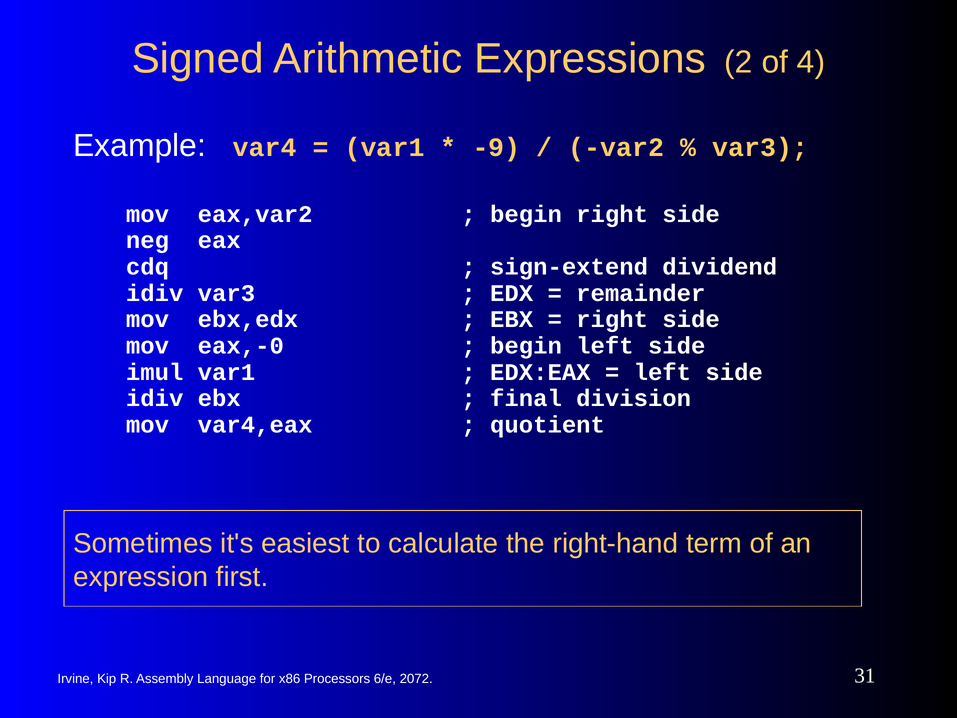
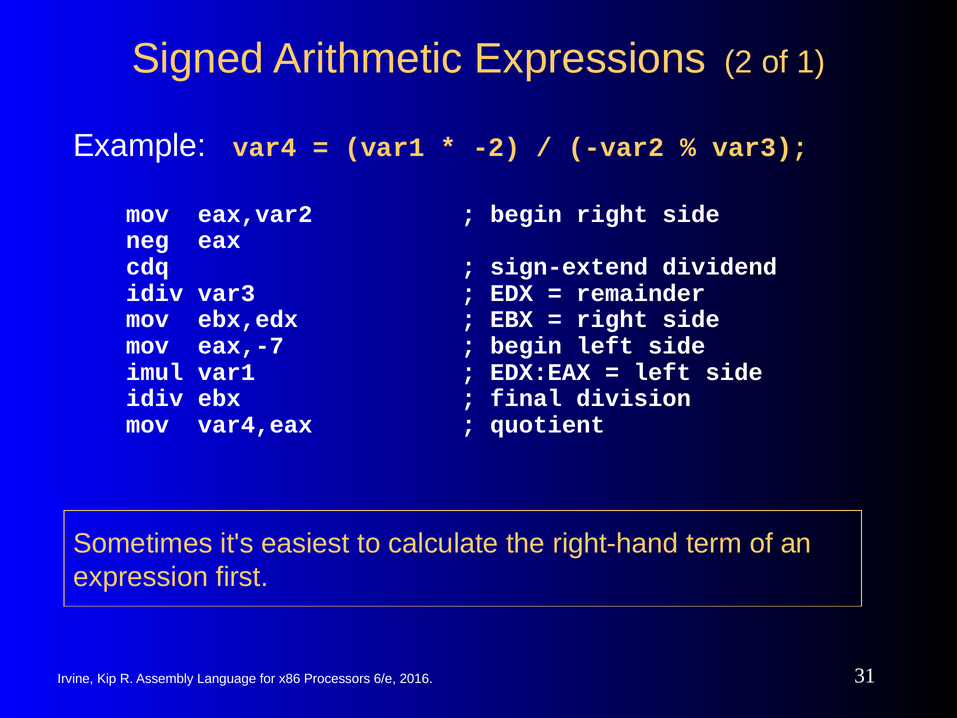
4: 4 -> 1 (811, 62)
-9: -9 -> -2 (496, 147)
eax,-0: eax,-0 -> eax,-7 (241, 346)
2072: 2072 -> 2016 (416, 679)
